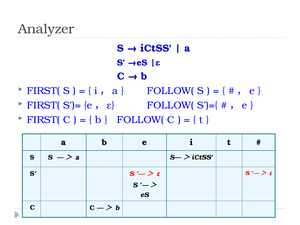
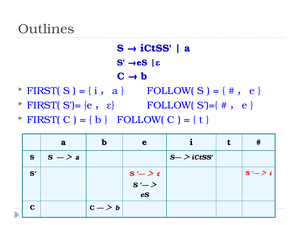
Analyzer: Analyzer -> Outlines (46, 29)
